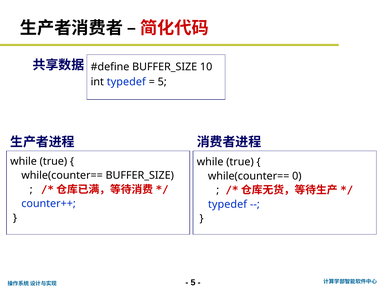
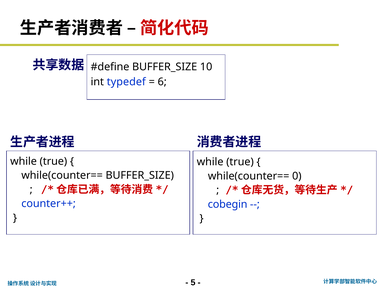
5: 5 -> 6 (162, 82)
typedef: typedef -> cobegin (228, 205)
